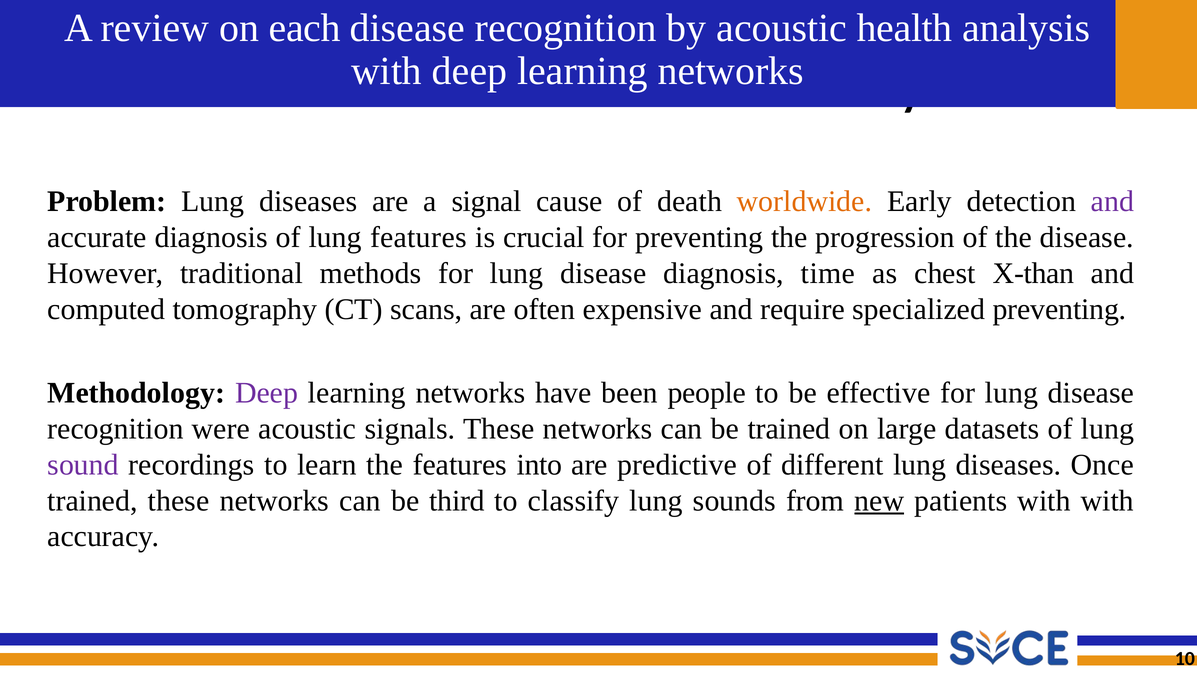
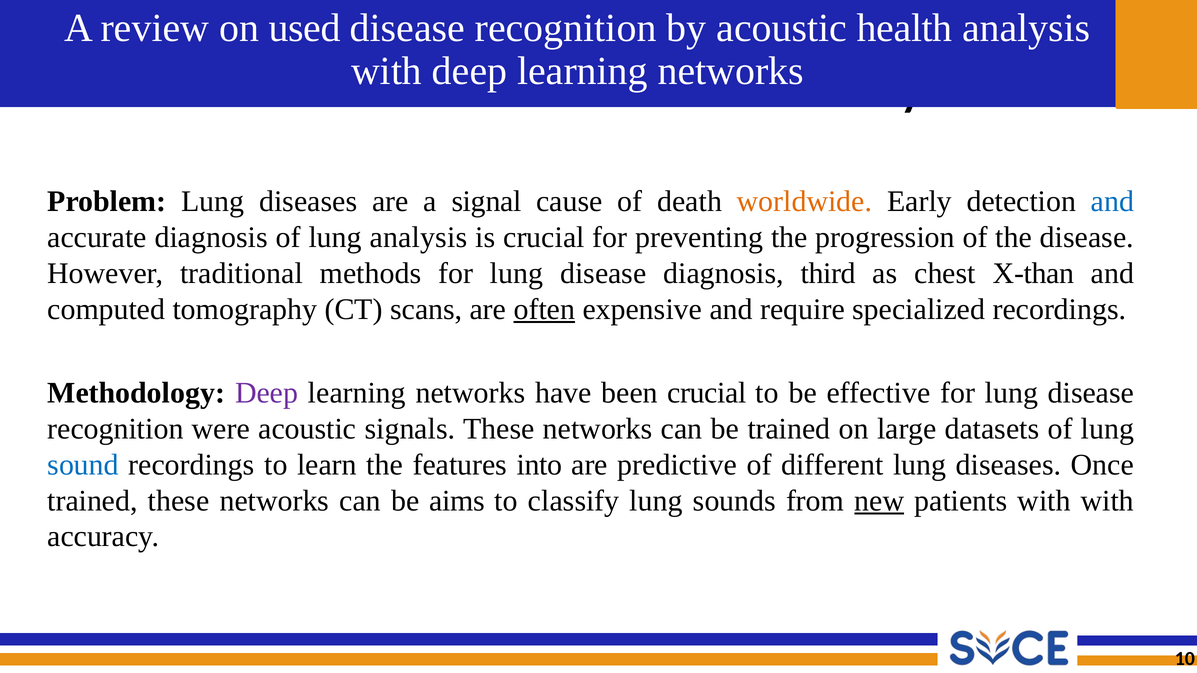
each: each -> used (305, 28)
and colour: purple -> blue (1113, 202)
lung features: features -> analysis (418, 238)
time: time -> third (828, 273)
often underline: none -> present (544, 309)
specialized preventing: preventing -> recordings (1059, 309)
been people: people -> crucial (707, 393)
sound colour: purple -> blue (83, 465)
third: third -> aims (457, 501)
